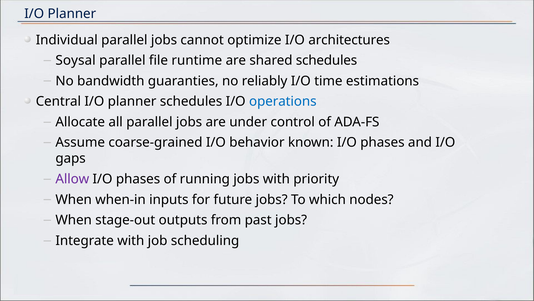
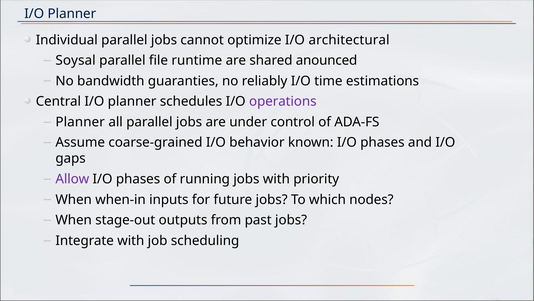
architectures: architectures -> architectural (349, 40)
shared schedules: schedules -> anounced (327, 60)
operations colour: blue -> purple (283, 101)
Allocate: Allocate -> Planner (80, 122)
